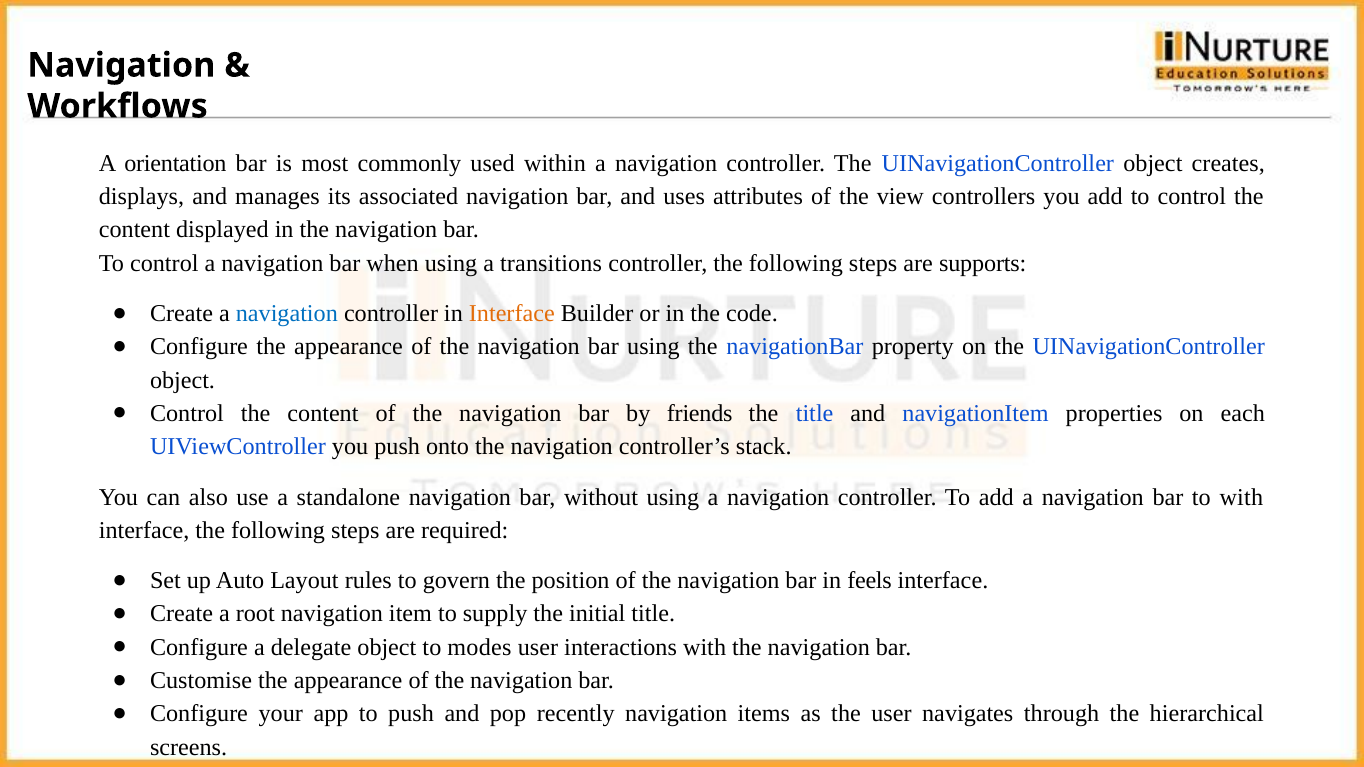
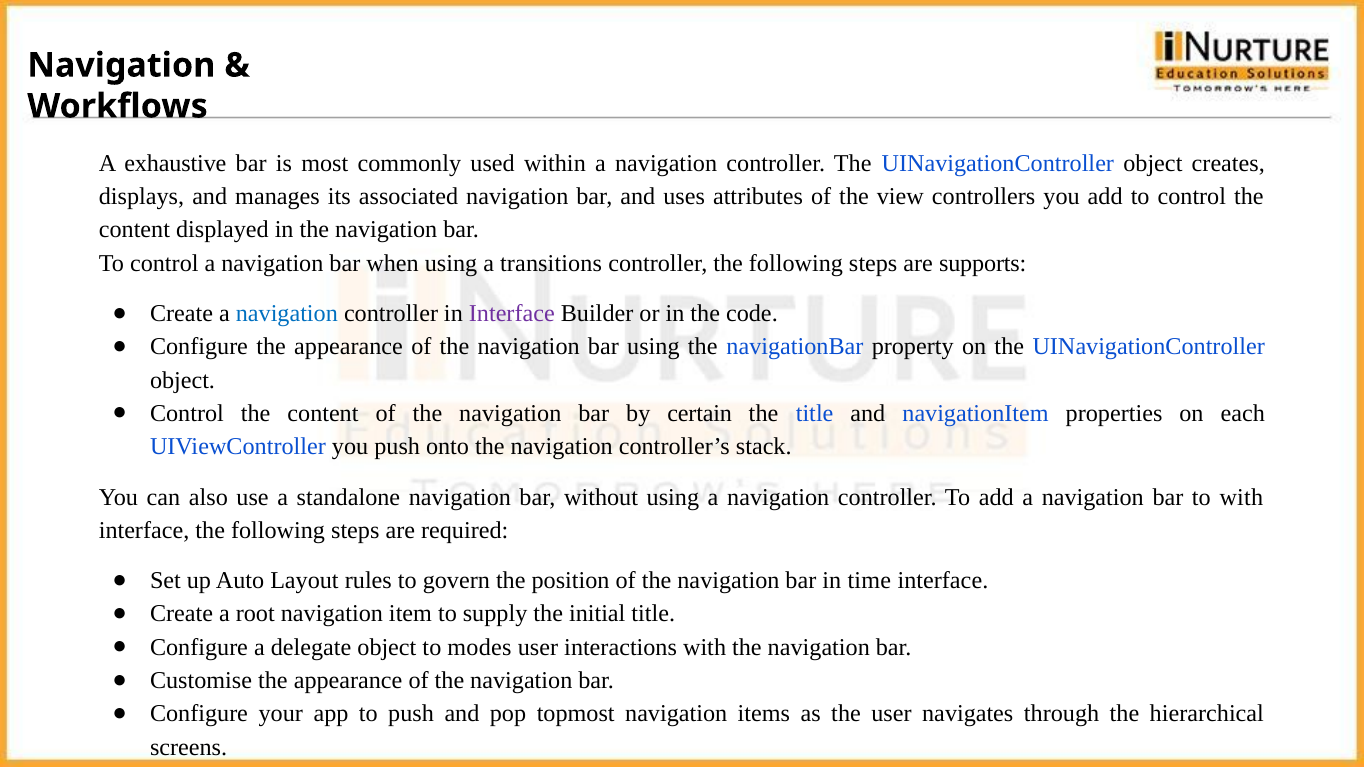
orientation: orientation -> exhaustive (175, 163)
Interface colour: orange -> purple (512, 314)
friends: friends -> certain (700, 414)
feels: feels -> time (869, 581)
recently: recently -> topmost (576, 714)
